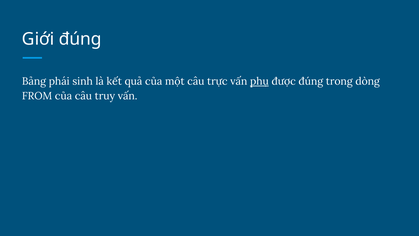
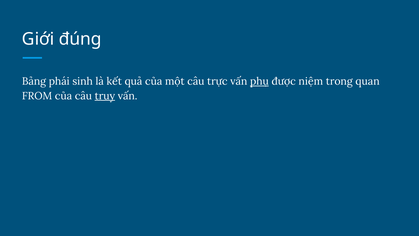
được đúng: đúng -> niệm (311, 81)
dòng: dòng -> quan (368, 81)
truy underline: none -> present (105, 96)
